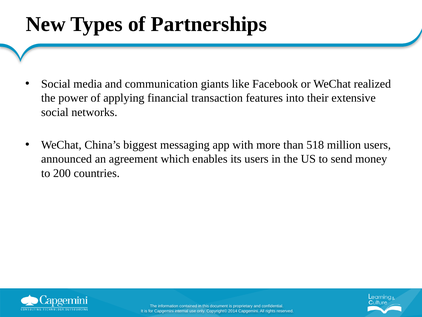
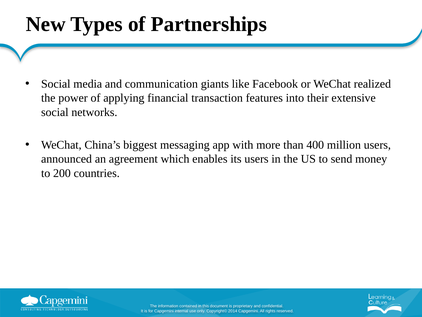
518: 518 -> 400 (315, 145)
